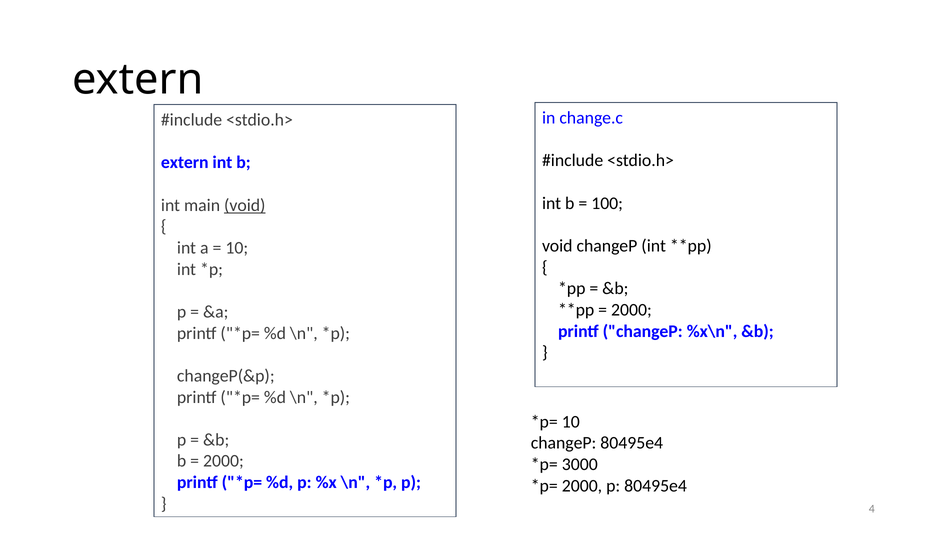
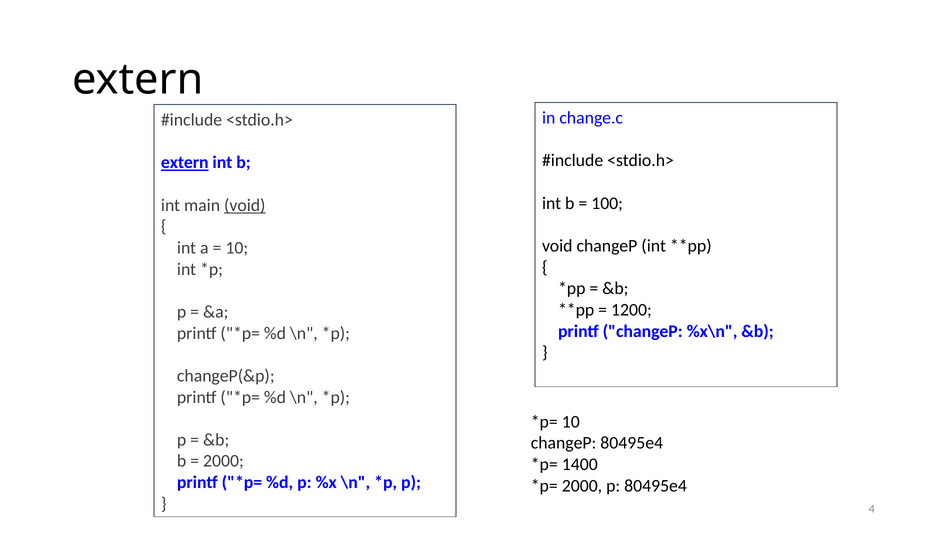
extern underline: none -> present (185, 163)
2000: 2000 -> 1200 (631, 310)
3000: 3000 -> 1400 (580, 464)
